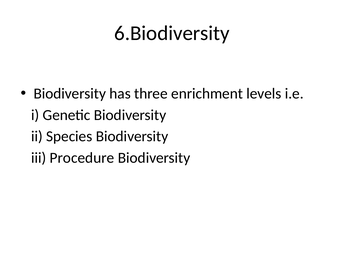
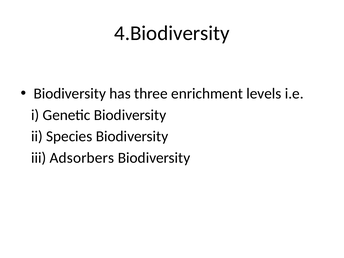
6.Biodiversity: 6.Biodiversity -> 4.Biodiversity (172, 33)
Procedure: Procedure -> Adsorbers (82, 158)
